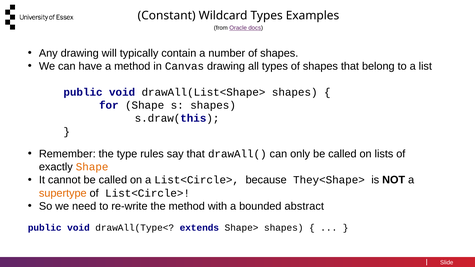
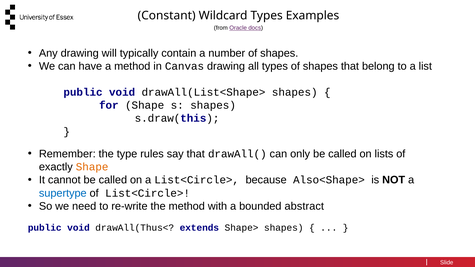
They<Shape>: They<Shape> -> Also<Shape> (329, 180)
supertype colour: orange -> blue (63, 193)
drawAll(Type<: drawAll(Type< -> drawAll(Thus< (135, 228)
